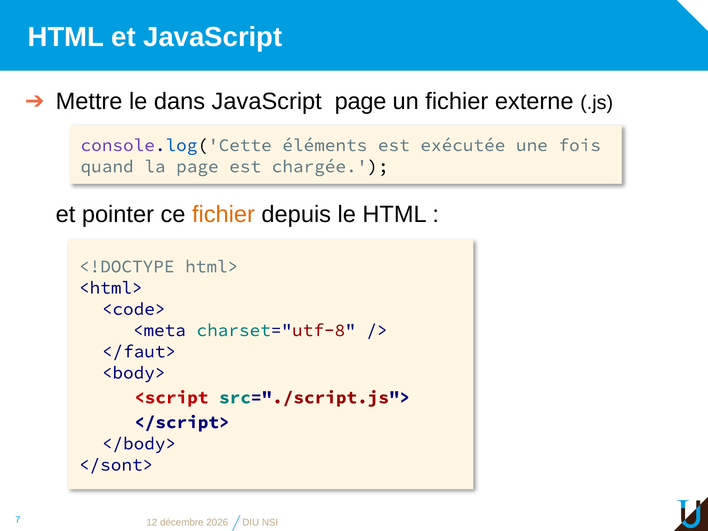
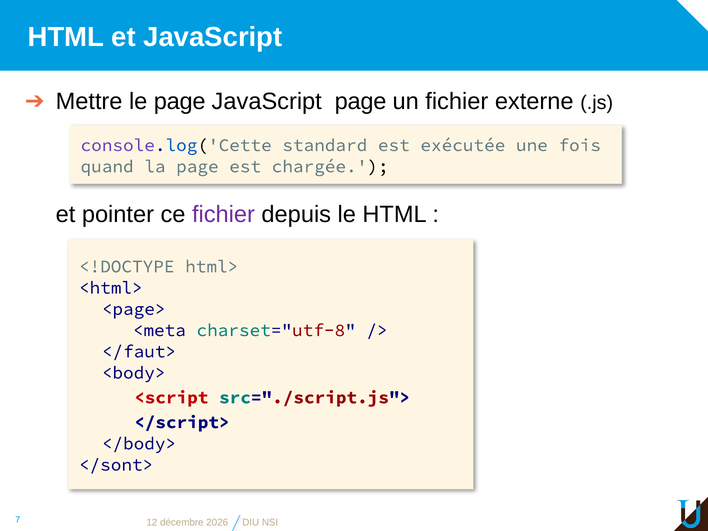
le dans: dans -> page (180, 101)
éléments: éléments -> standard (325, 145)
fichier colour: orange -> purple (224, 215)
<code>: <code> -> <page> (134, 309)
